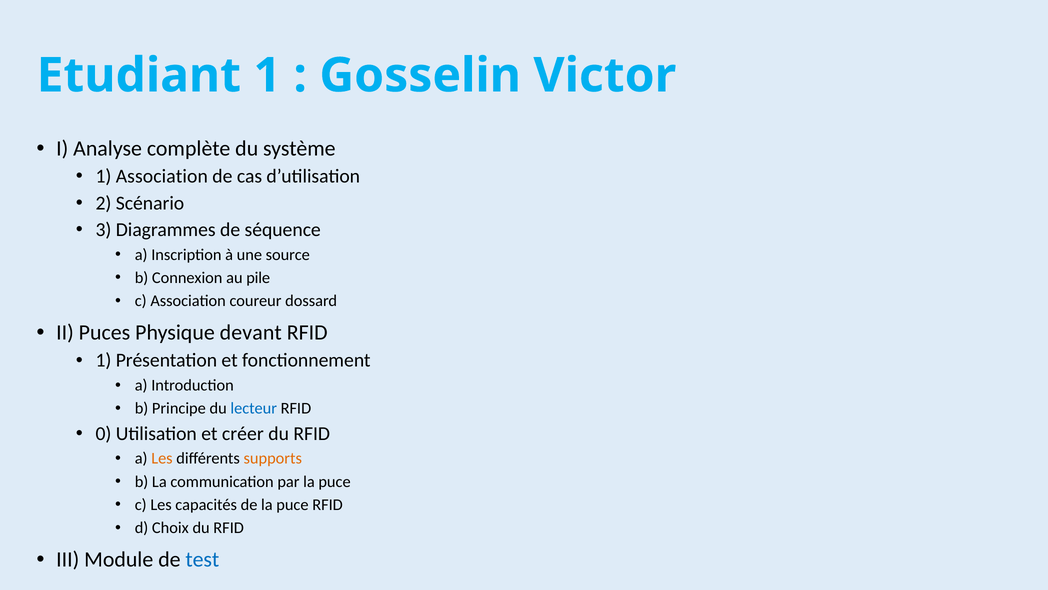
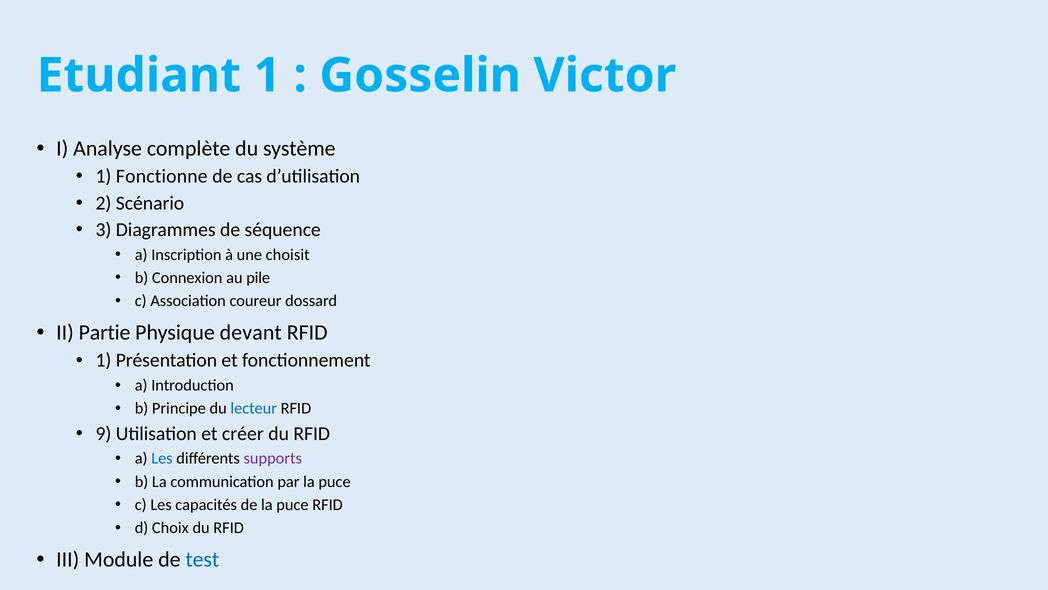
1 Association: Association -> Fonctionne (162, 176)
source: source -> choisit (288, 254)
Puces: Puces -> Partie (105, 332)
0: 0 -> 9 (103, 433)
Les colour: orange -> blue (162, 458)
supports colour: orange -> purple (273, 458)
